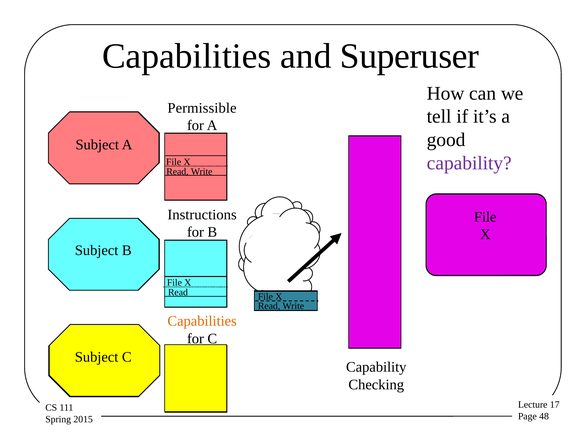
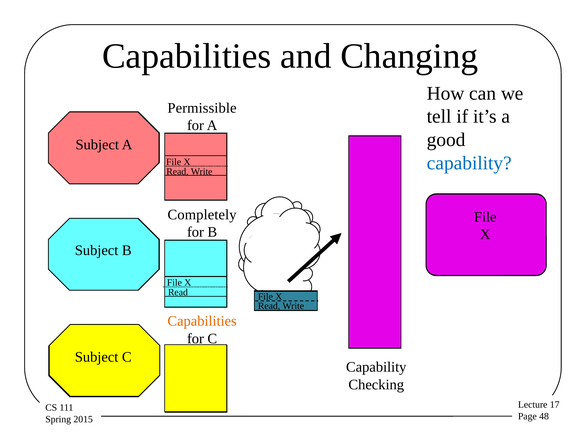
Superuser: Superuser -> Changing (409, 56)
capability colour: purple -> blue (469, 163)
Instructions: Instructions -> Completely (202, 214)
